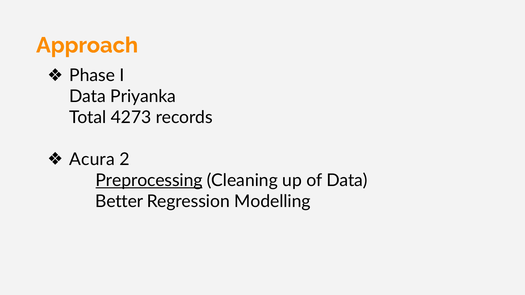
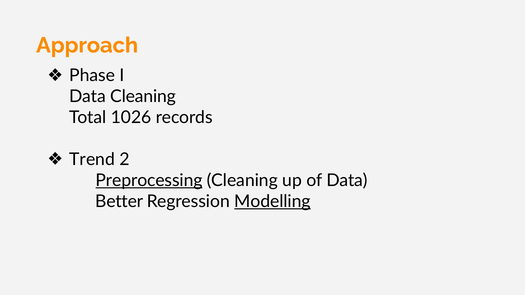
Data Priyanka: Priyanka -> Cleaning (143, 97)
4273: 4273 -> 1026 (131, 118)
Acura: Acura -> Trend (92, 160)
Modelling underline: none -> present (272, 202)
